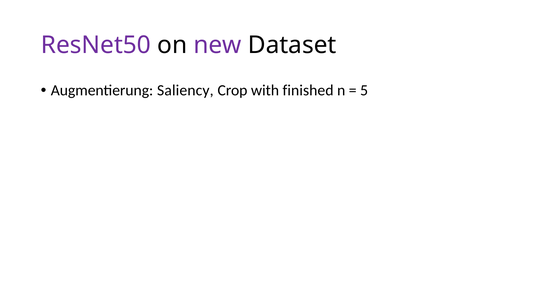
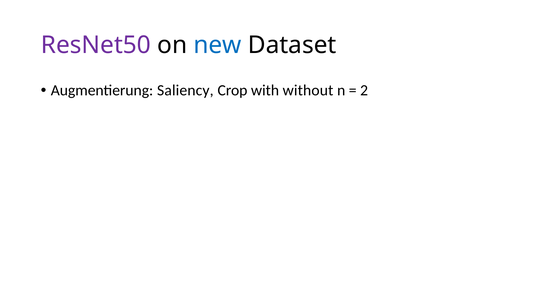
new colour: purple -> blue (218, 45)
finished: finished -> without (308, 90)
5: 5 -> 2 (364, 90)
